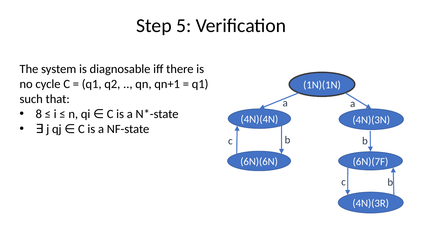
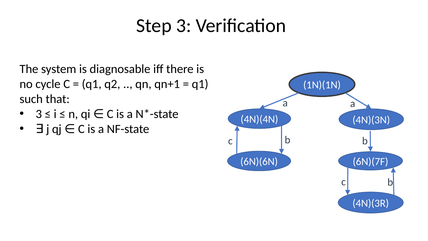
Step 5: 5 -> 3 (184, 26)
8: 8 -> 3 (39, 114)
